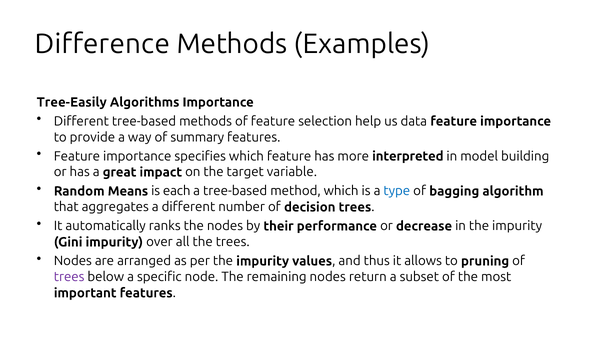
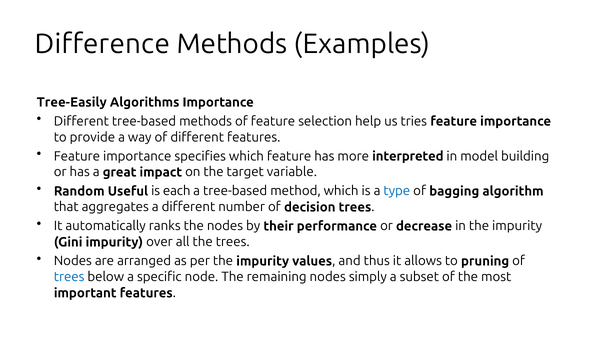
data: data -> tries (414, 121)
of summary: summary -> different (197, 137)
Means: Means -> Useful (128, 191)
trees colour: purple -> blue (69, 277)
return: return -> simply (368, 277)
